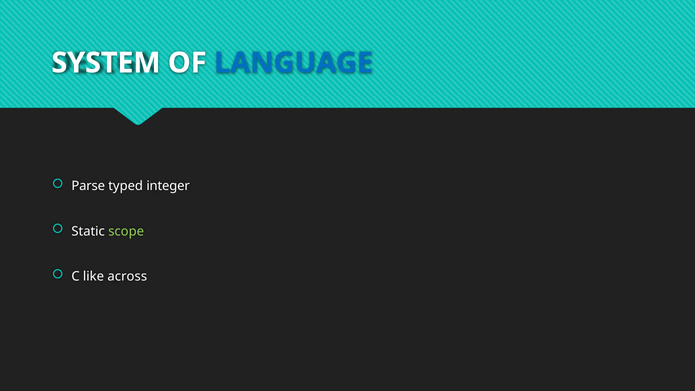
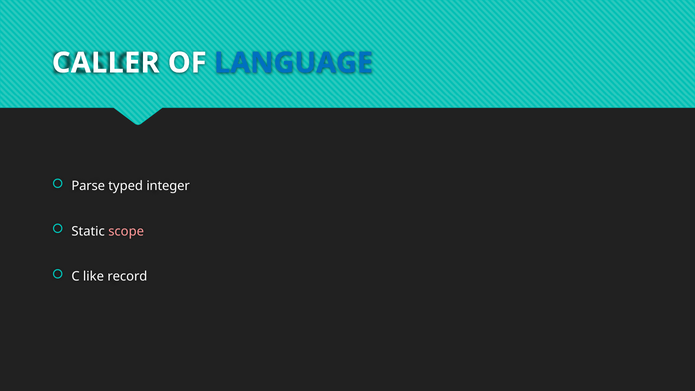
SYSTEM: SYSTEM -> CALLER (106, 63)
scope colour: light green -> pink (126, 231)
across: across -> record (127, 276)
